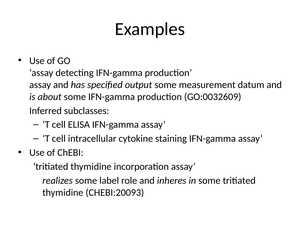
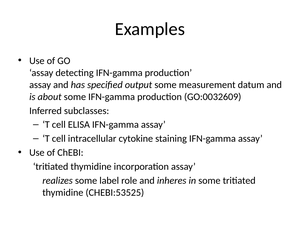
CHEBI:20093: CHEBI:20093 -> CHEBI:53525 (115, 193)
